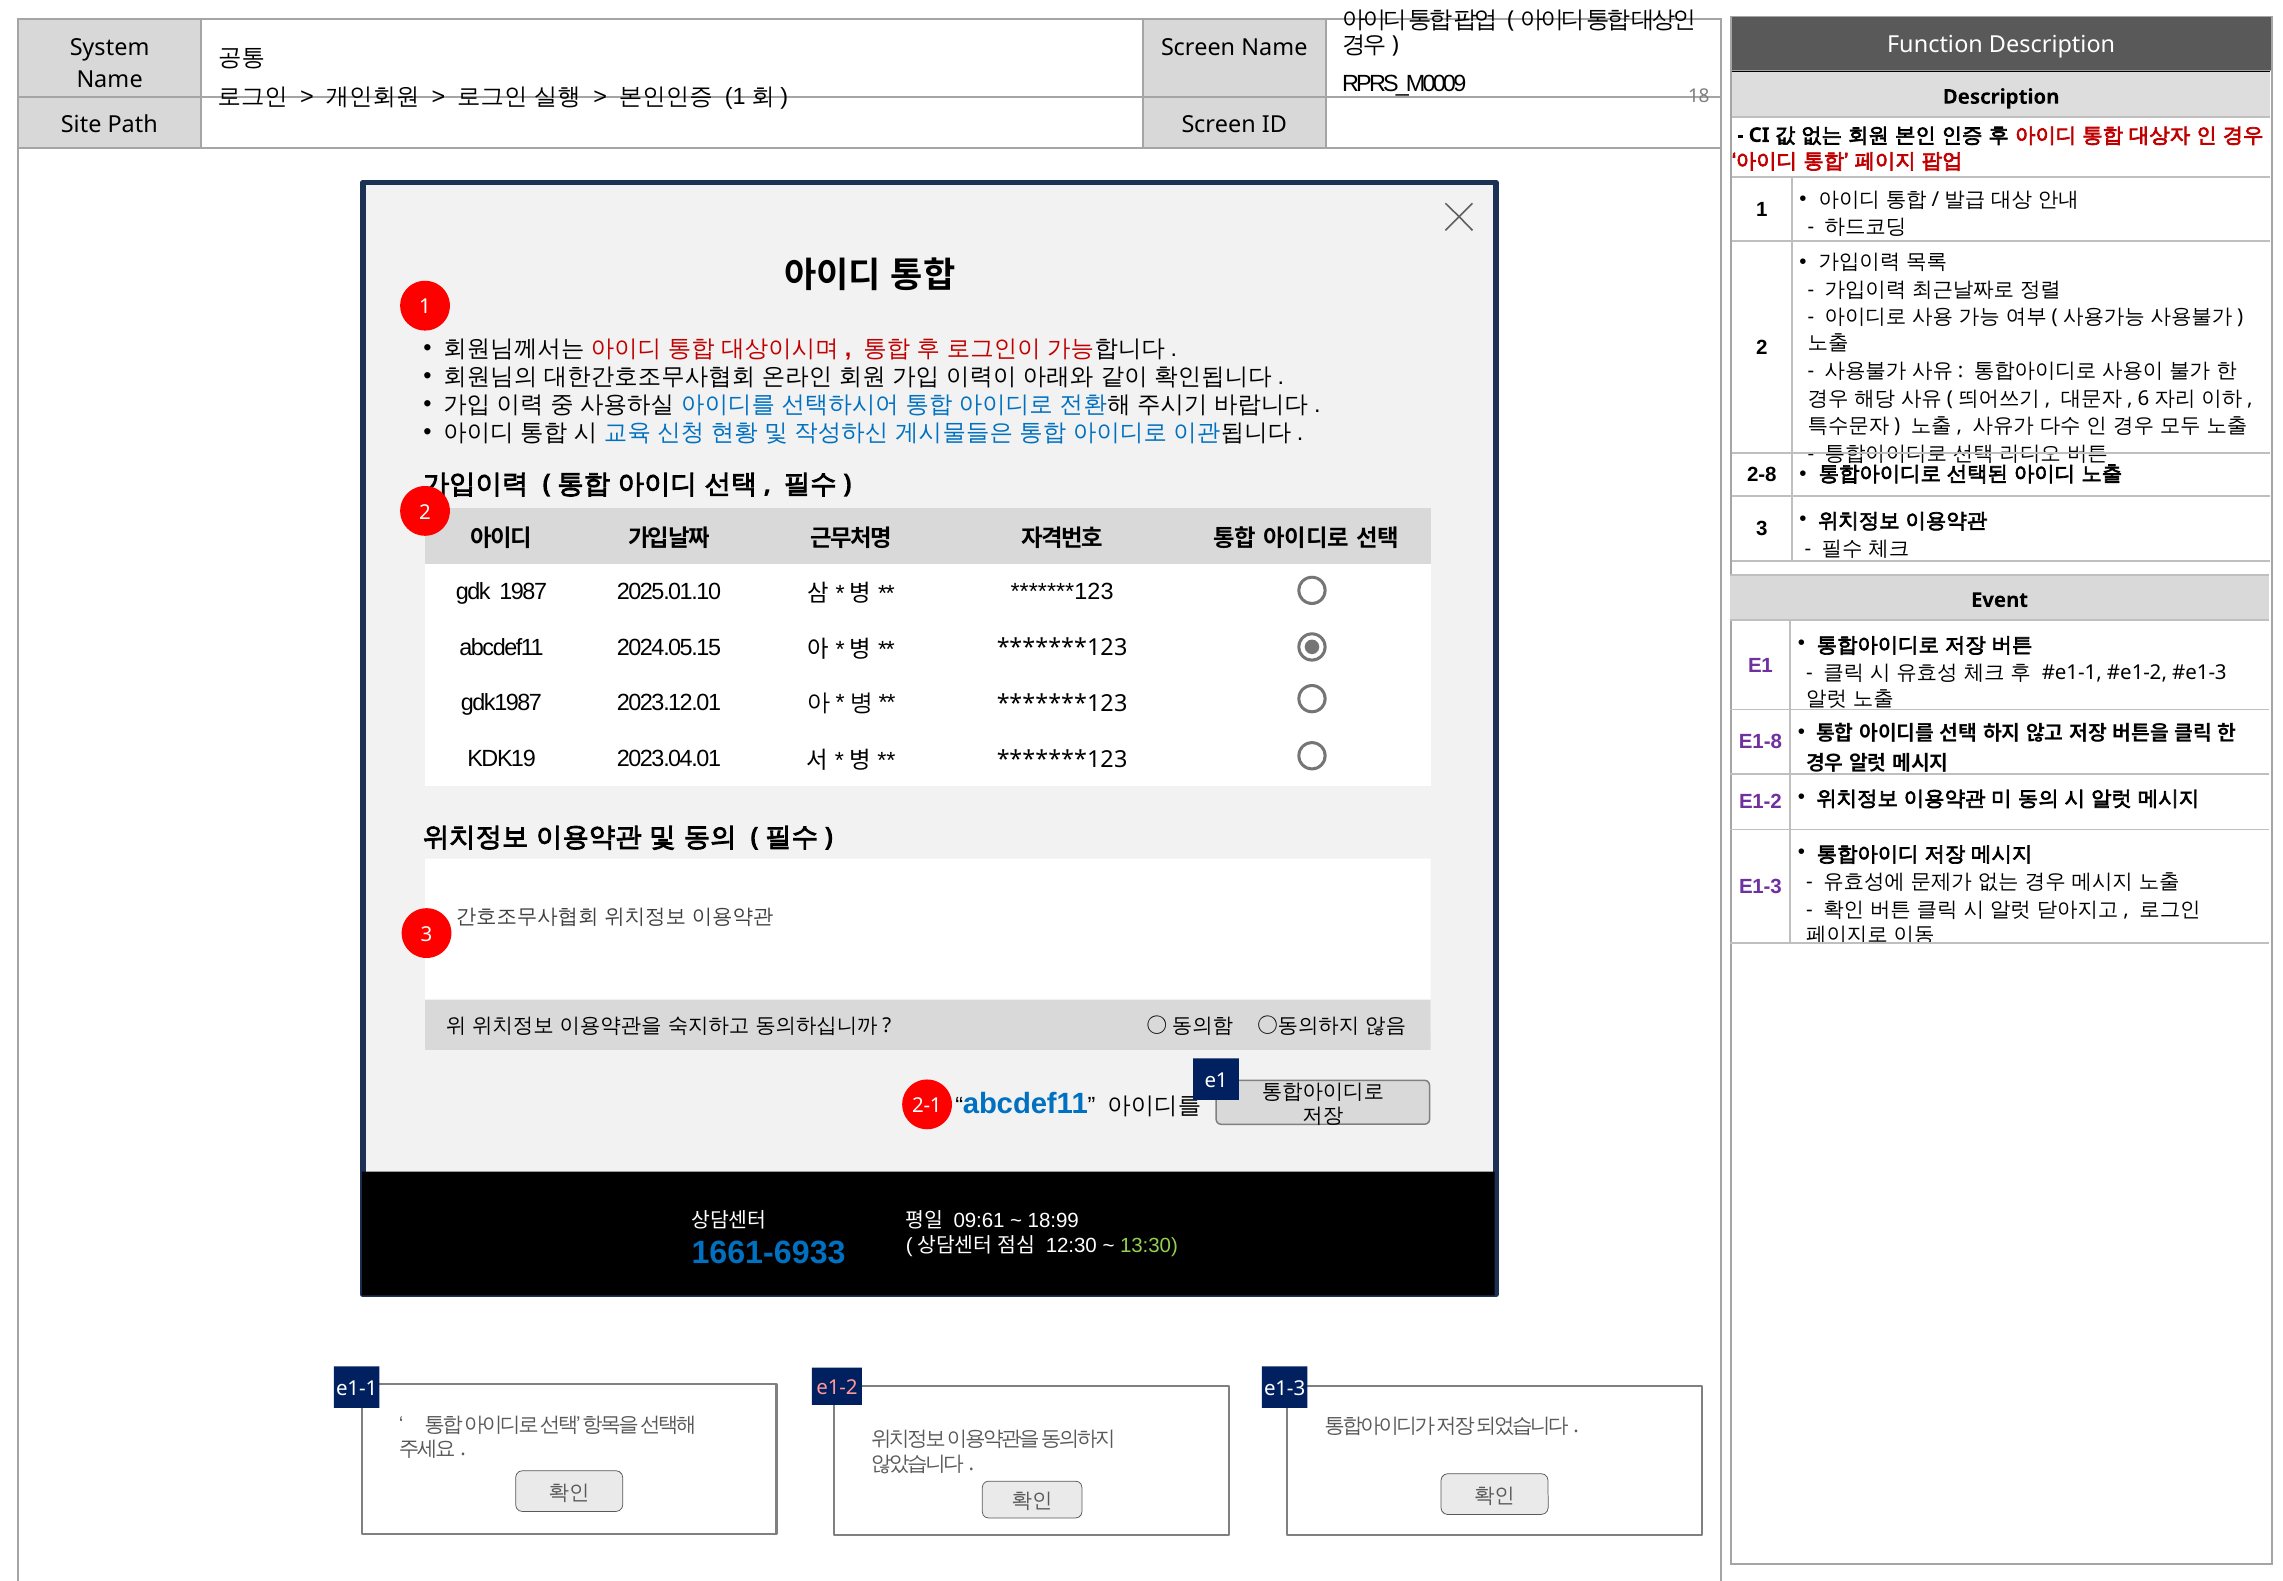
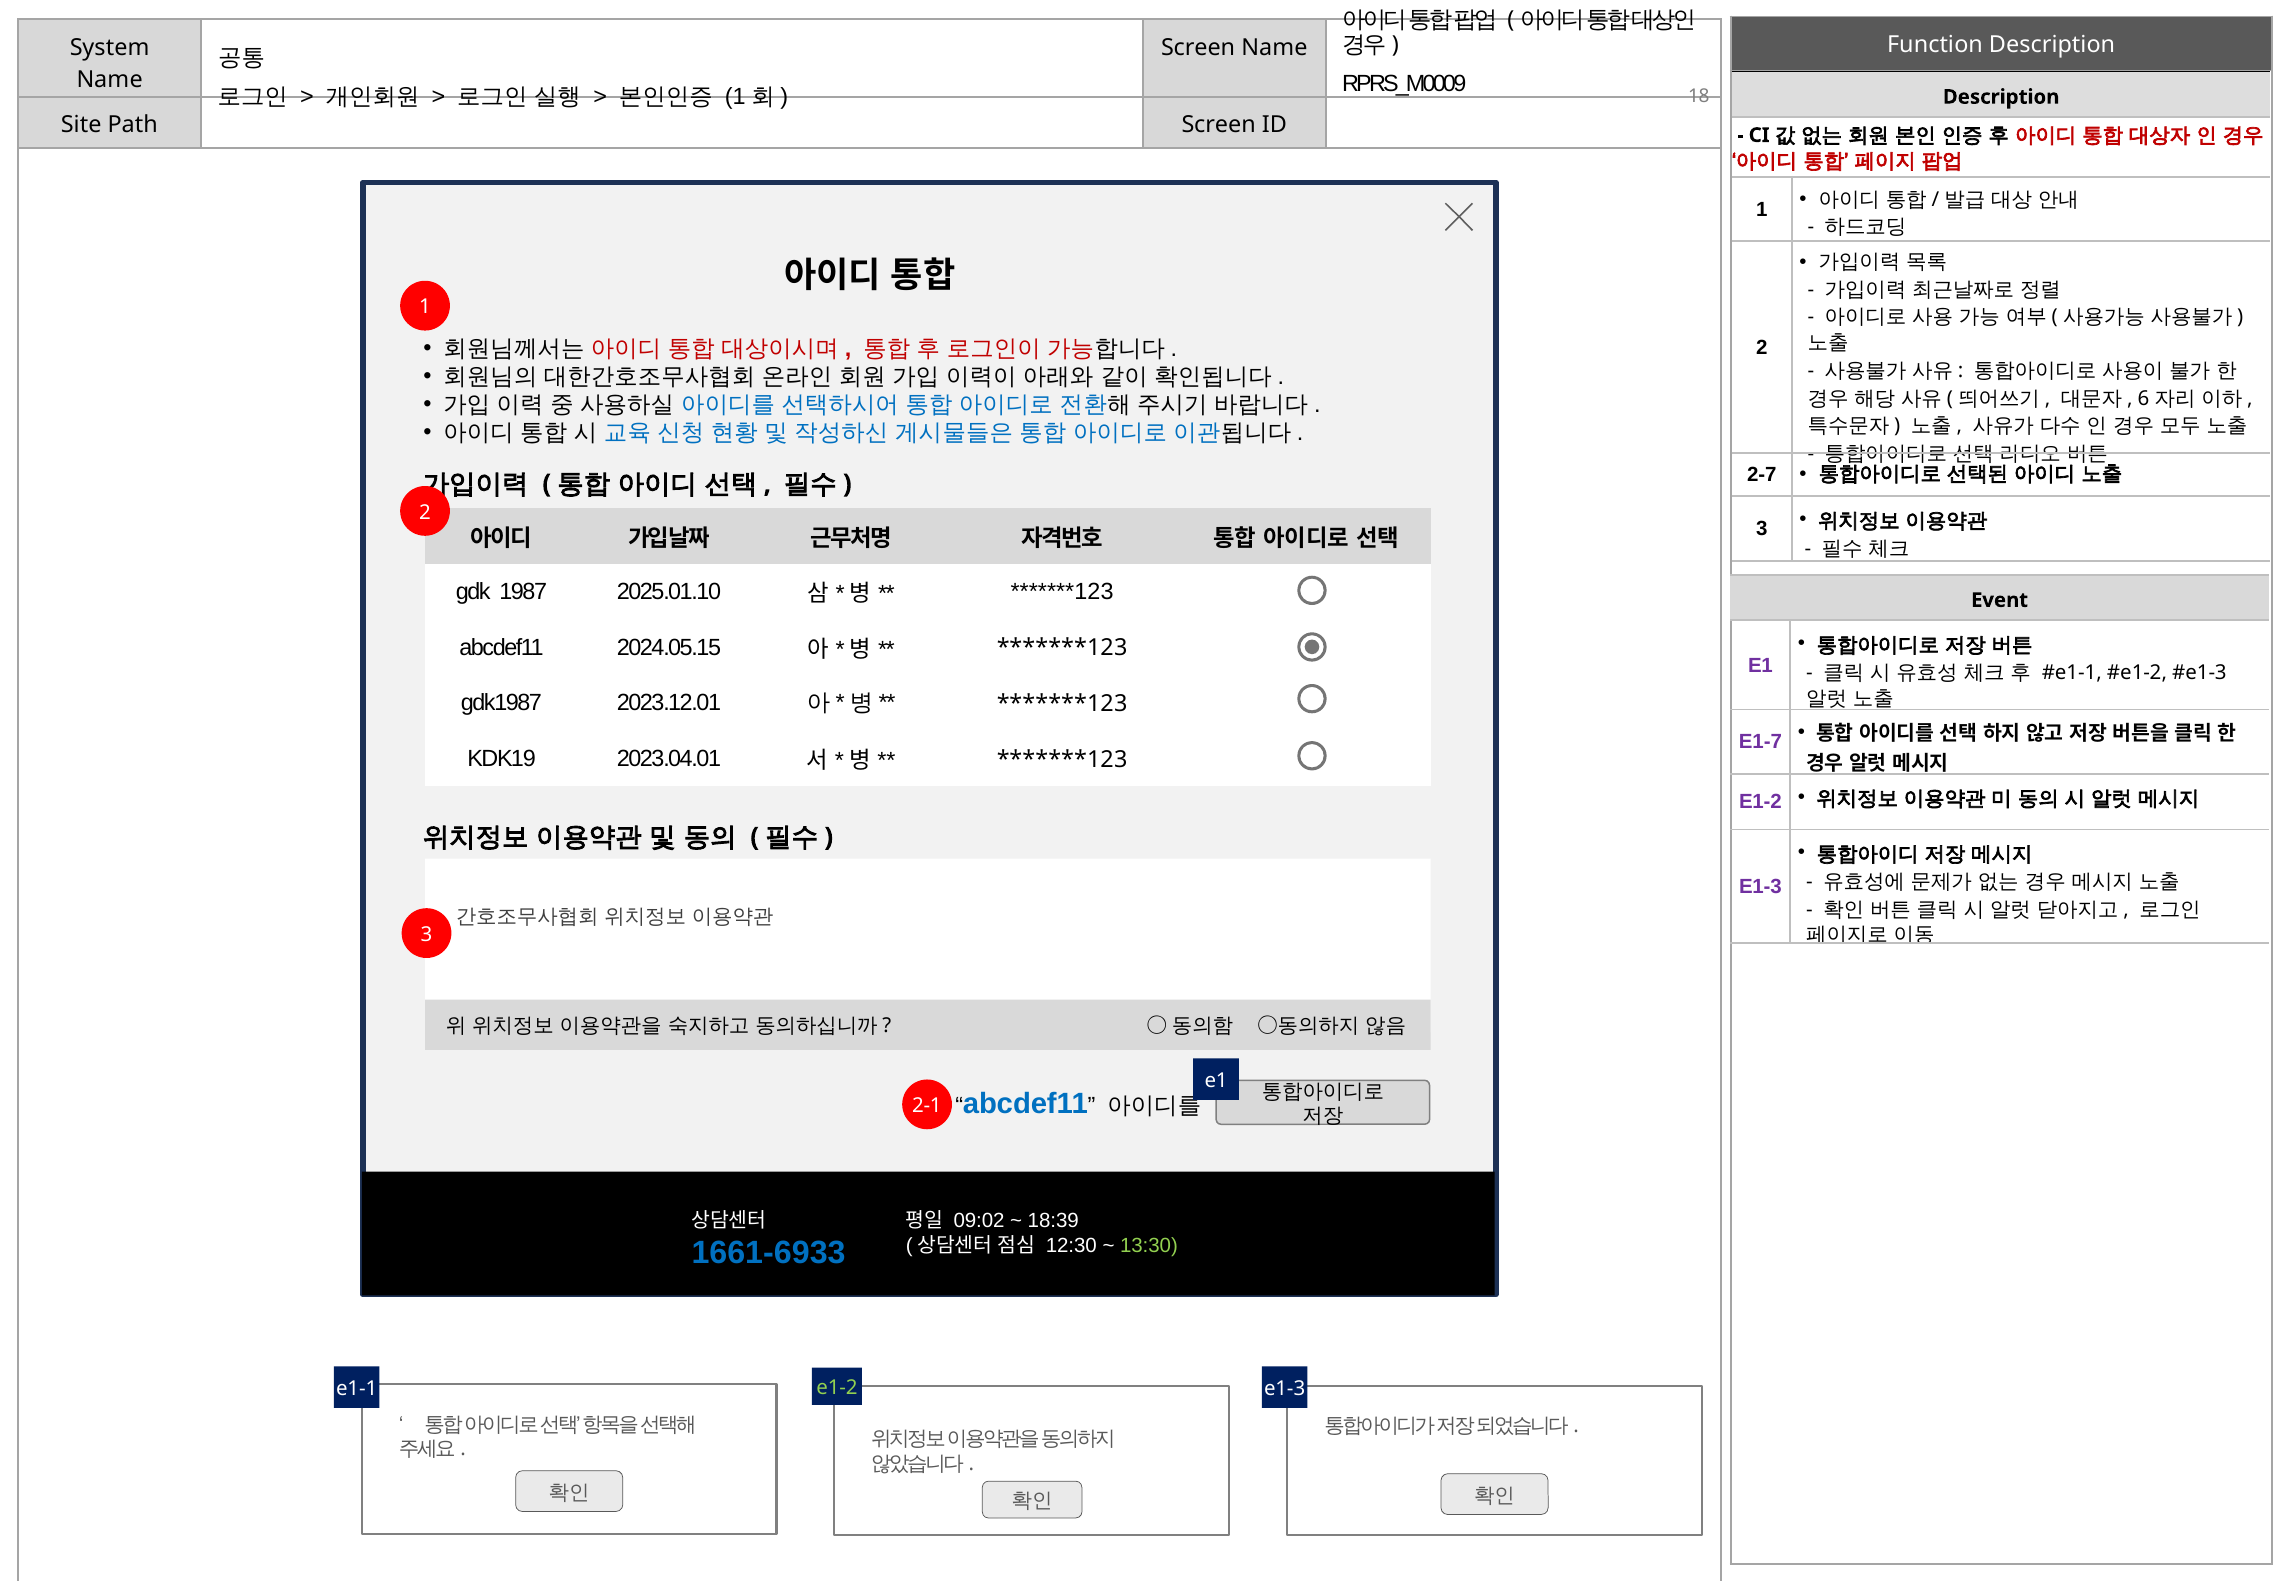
2-8: 2-8 -> 2-7 (1762, 475)
E1-8: E1-8 -> E1-7 (1760, 742)
09:61: 09:61 -> 09:02 (979, 1220)
18:99: 18:99 -> 18:39 (1053, 1220)
e1-2 colour: pink -> light green (837, 1387)
